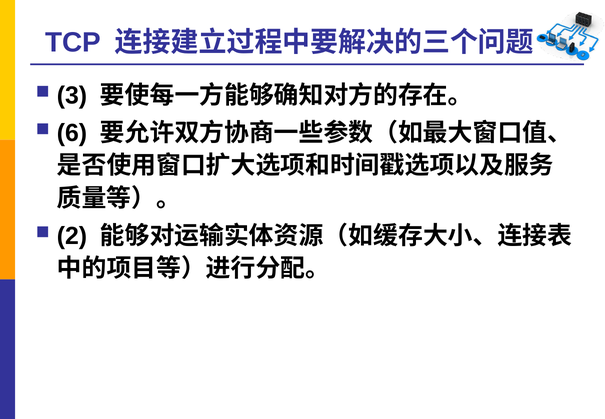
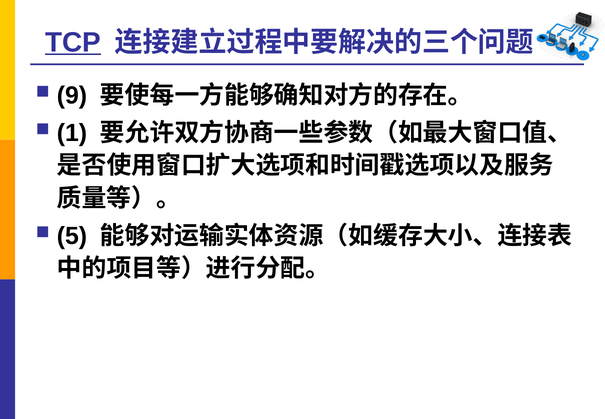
TCP underline: none -> present (73, 42)
3: 3 -> 9 (72, 95)
6: 6 -> 1 (72, 133)
2: 2 -> 5 (72, 236)
